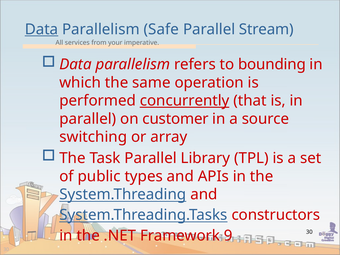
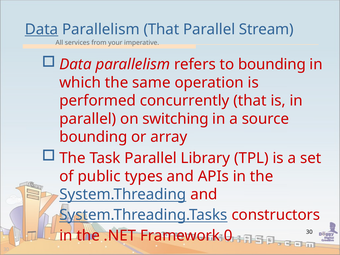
Parallelism Safe: Safe -> That (161, 29)
concurrently underline: present -> none (185, 101)
customer: customer -> switching (176, 119)
switching: switching -> bounding (93, 137)
9: 9 -> 0 (228, 236)
